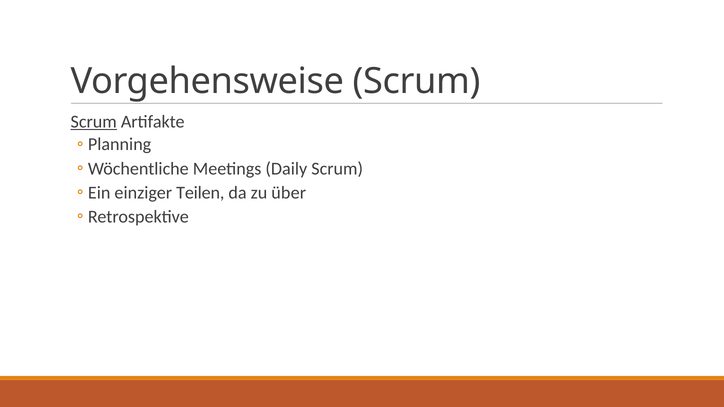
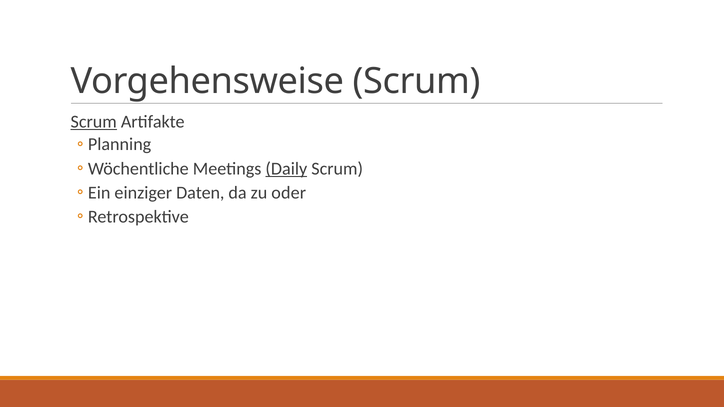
Daily underline: none -> present (286, 169)
Teilen: Teilen -> Daten (200, 193)
über: über -> oder (289, 193)
